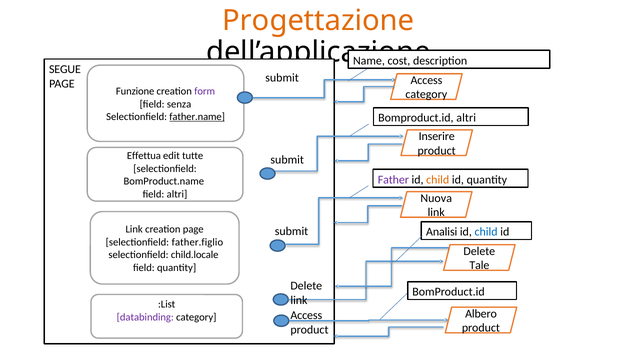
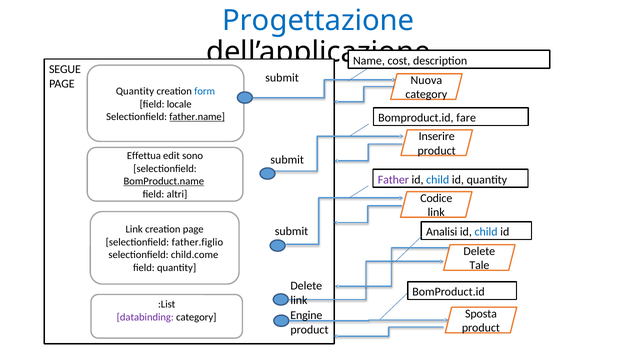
Progettazione colour: orange -> blue (318, 21)
Access: Access -> Nuova (426, 80)
Funzione: Funzione -> Quantity (135, 91)
form colour: purple -> blue (205, 91)
senza: senza -> locale (179, 104)
Bomproduct.id altri: altri -> fare (466, 118)
tutte: tutte -> sono (193, 156)
child colour: orange -> blue (438, 180)
BomProduct.name underline: none -> present (164, 182)
Nuova: Nuova -> Codice (436, 198)
child.locale: child.locale -> child.come (195, 255)
Albero: Albero -> Sposta (481, 314)
Access: Access -> Engine (306, 316)
